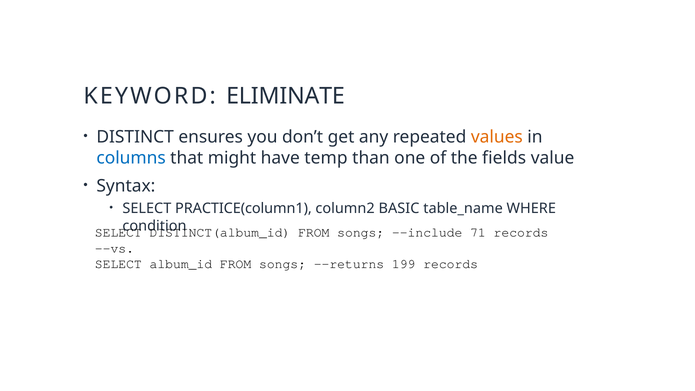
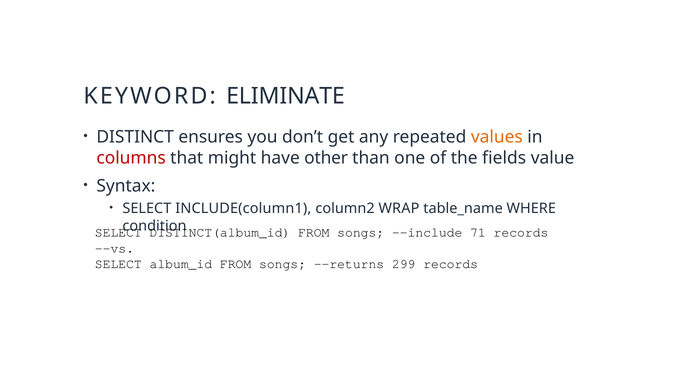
columns colour: blue -> red (131, 158)
temp: temp -> other (326, 158)
PRACTICE(column1: PRACTICE(column1 -> INCLUDE(column1 (243, 208)
BASIC: BASIC -> WRAP (399, 208)
199: 199 -> 299 (404, 264)
